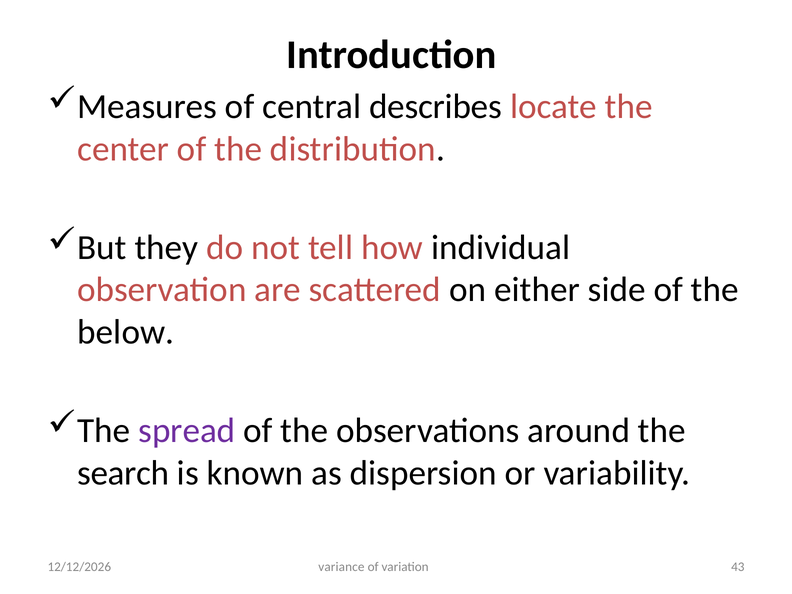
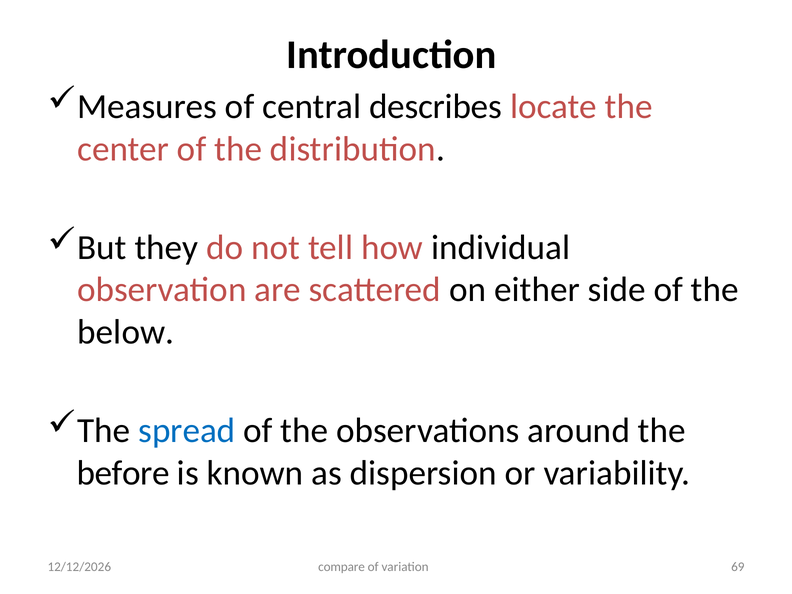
spread colour: purple -> blue (187, 431)
search: search -> before (123, 473)
variance: variance -> compare (342, 567)
43: 43 -> 69 (738, 567)
